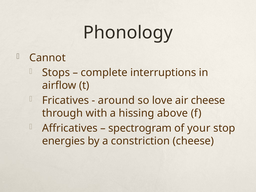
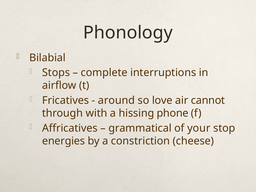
Cannot: Cannot -> Bilabial (48, 58)
air cheese: cheese -> cannot (208, 100)
above: above -> phone (173, 113)
spectrogram: spectrogram -> grammatical (140, 128)
